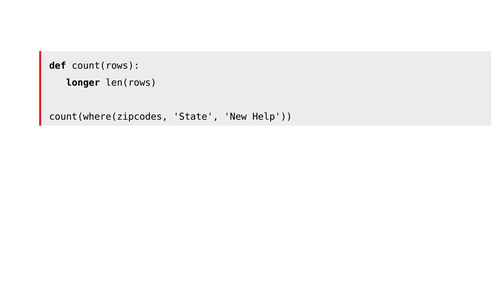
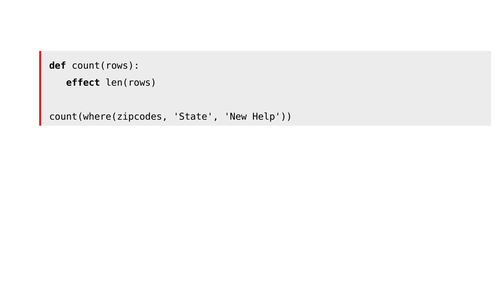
longer: longer -> effect (83, 83)
